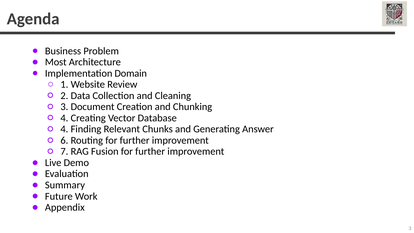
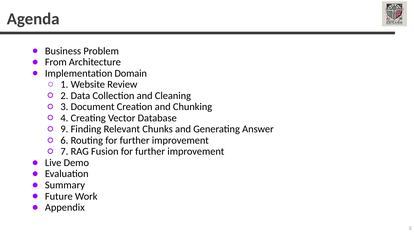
Most: Most -> From (56, 62)
4: 4 -> 9 (64, 129)
